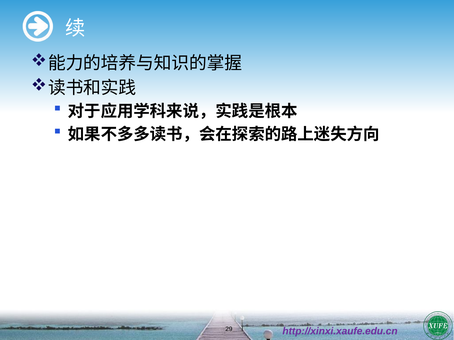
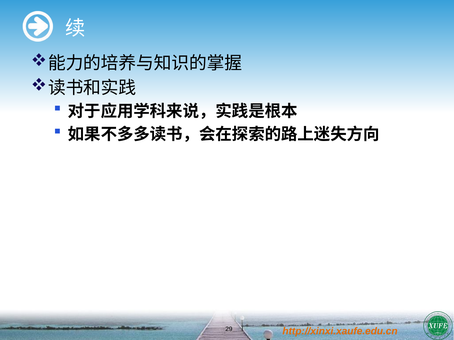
http://xinxi.xaufe.edu.cn colour: purple -> orange (340, 332)
